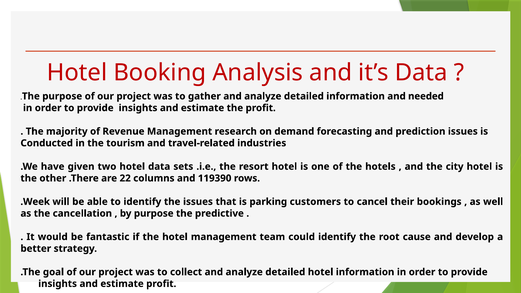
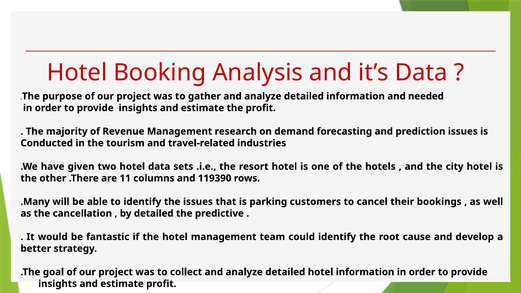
22: 22 -> 11 (125, 178)
.Week: .Week -> .Many (35, 202)
by purpose: purpose -> detailed (154, 213)
